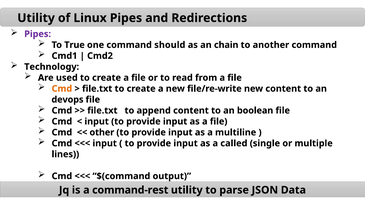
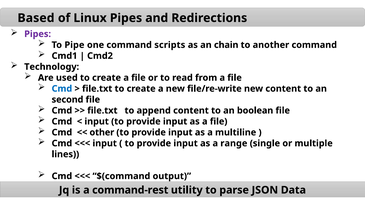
Utility: Utility -> Based (36, 18)
True: True -> Pipe (74, 45)
should: should -> scripts (170, 45)
Cmd colour: orange -> blue (62, 89)
devops: devops -> second (67, 100)
called: called -> range (234, 144)
